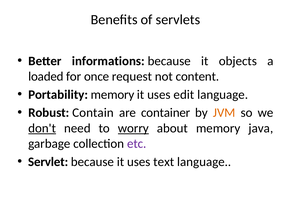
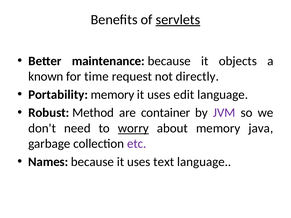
servlets underline: none -> present (178, 20)
informations: informations -> maintenance (108, 61)
loaded: loaded -> known (46, 77)
once: once -> time (96, 77)
content: content -> directly (197, 77)
Contain: Contain -> Method (93, 113)
JVM colour: orange -> purple (224, 113)
don't underline: present -> none (42, 128)
Servlet: Servlet -> Names (48, 162)
